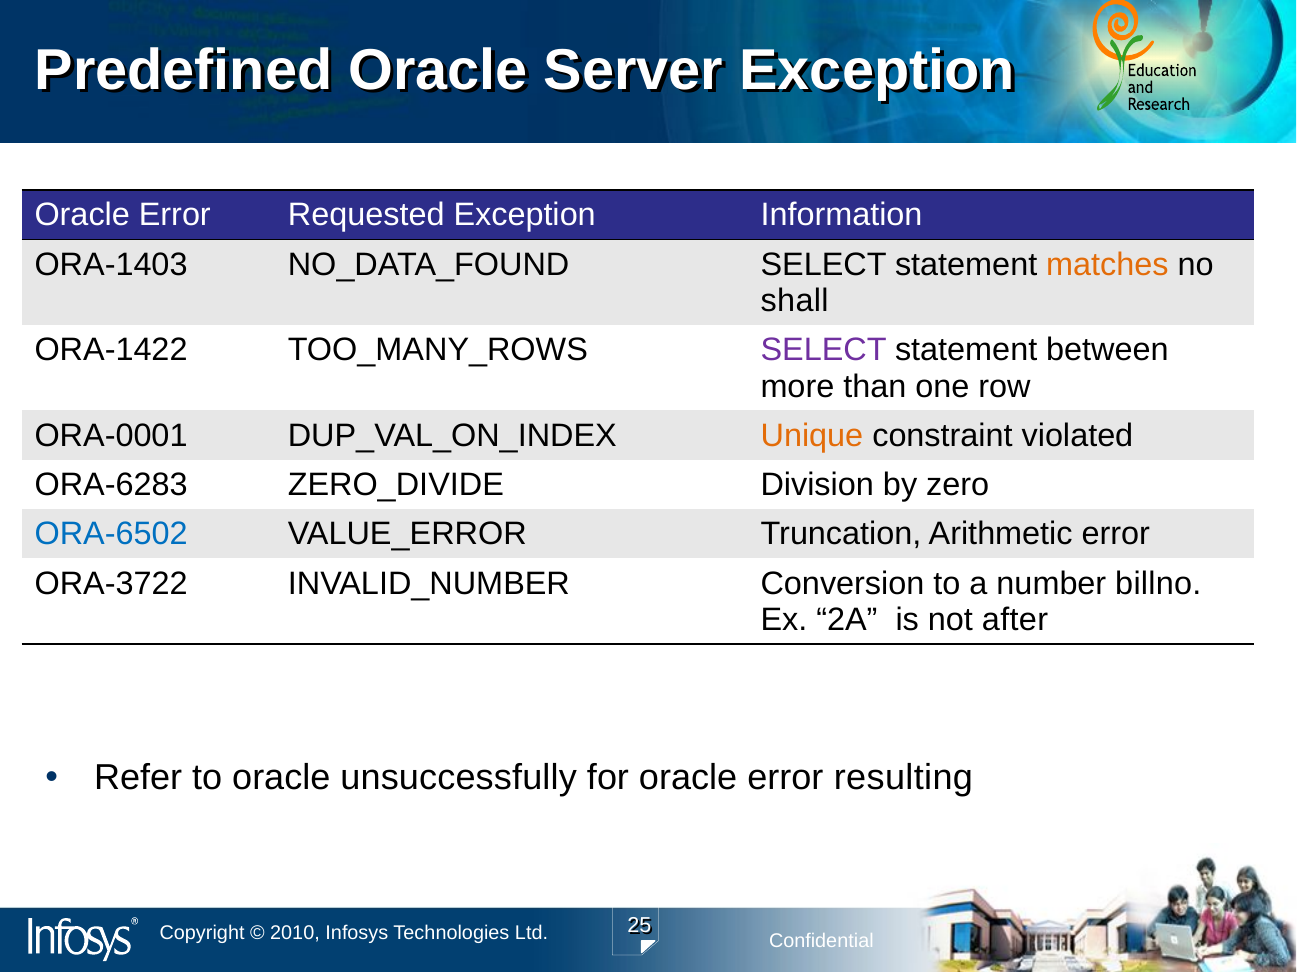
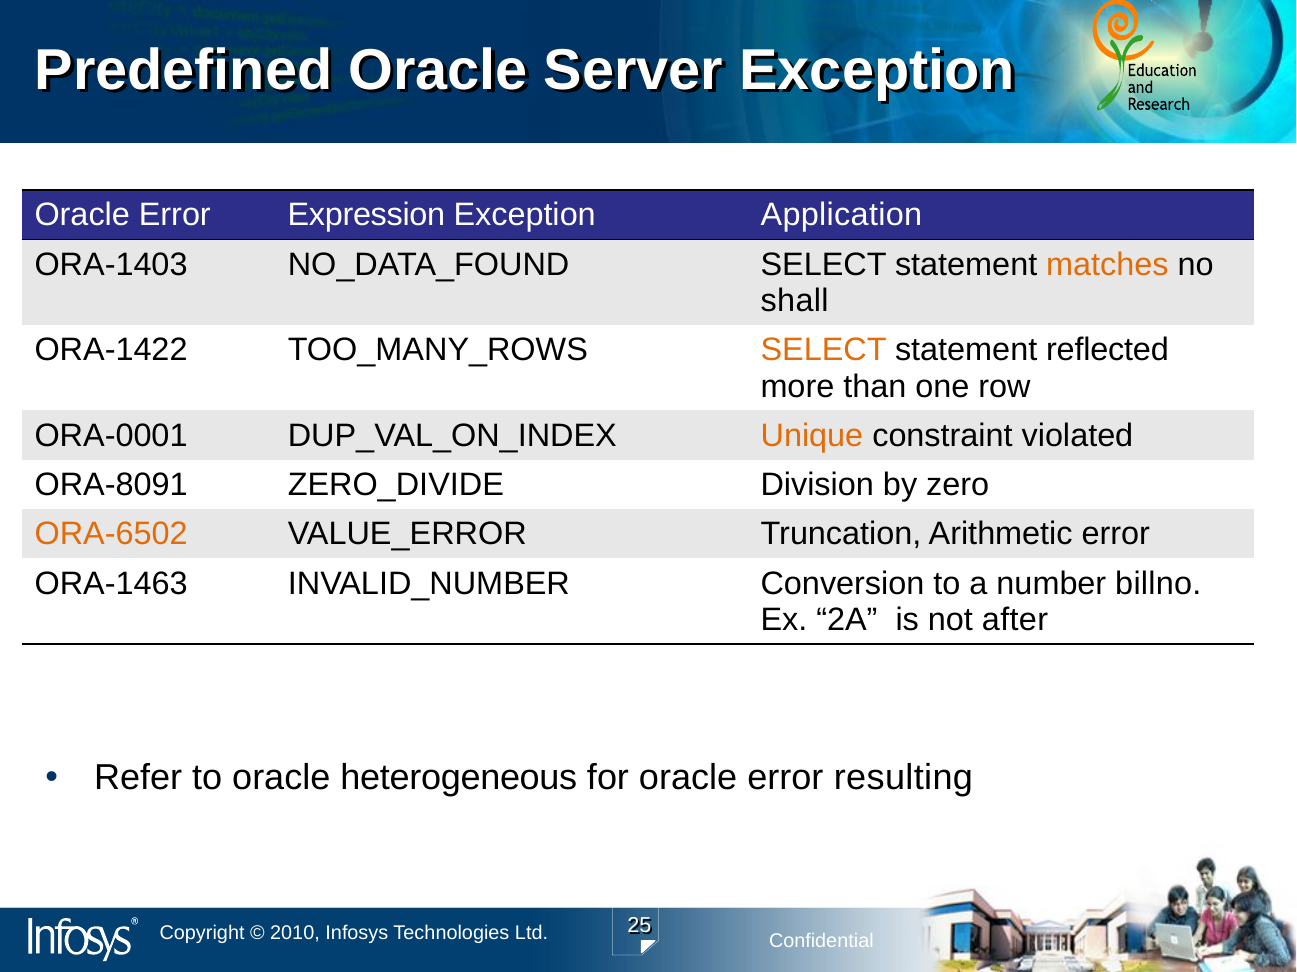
Requested: Requested -> Expression (366, 215)
Information: Information -> Application (841, 215)
SELECT colour: purple -> orange (824, 350)
between: between -> reflected (1107, 350)
ORA-6283: ORA-6283 -> ORA-8091 (111, 485)
ORA-6502 colour: blue -> orange (111, 535)
ORA-3722: ORA-3722 -> ORA-1463 (111, 584)
unsuccessfully: unsuccessfully -> heterogeneous (459, 779)
